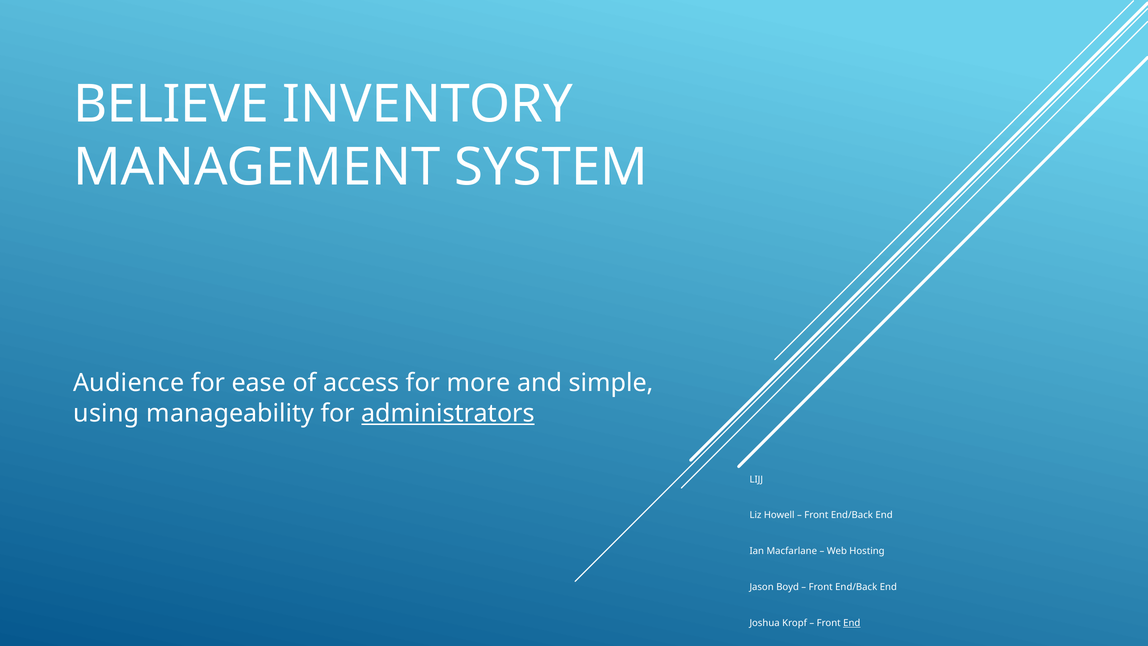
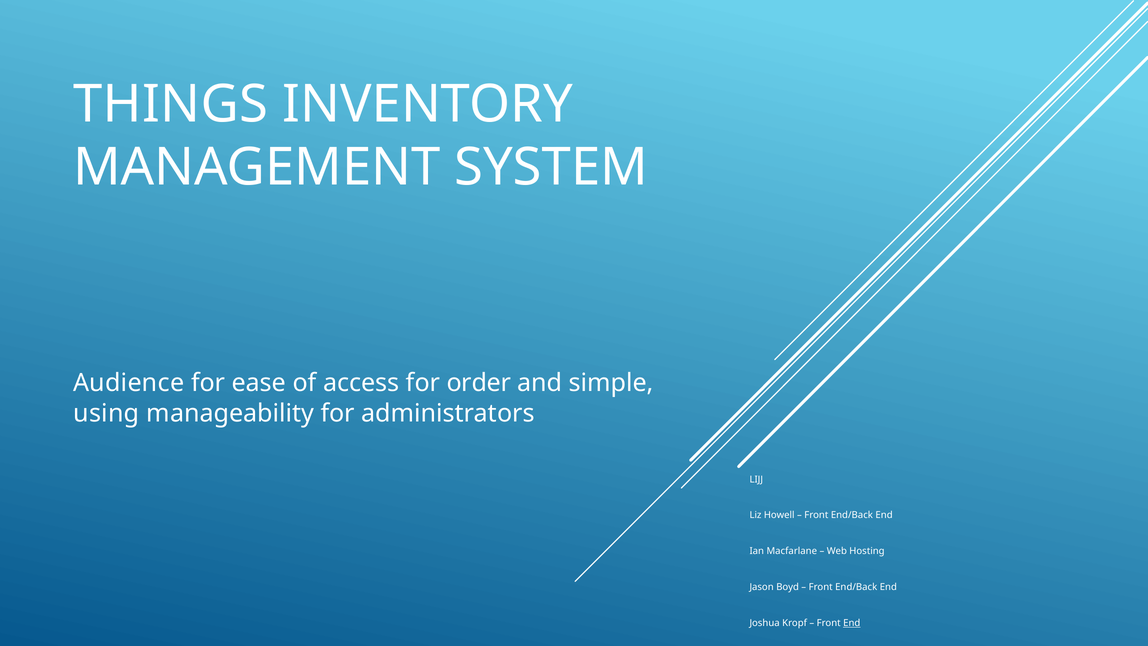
BELIEVE: BELIEVE -> THINGS (171, 104)
more: more -> order (479, 383)
administrators underline: present -> none (448, 413)
